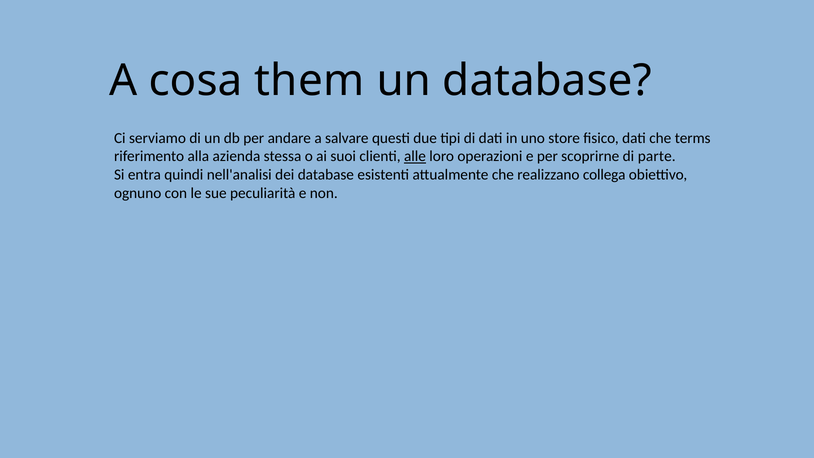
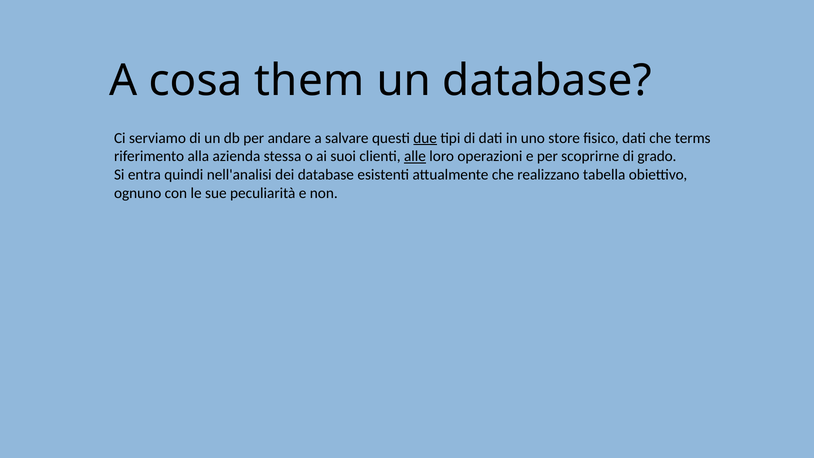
due underline: none -> present (425, 138)
parte: parte -> grado (657, 156)
collega: collega -> tabella (604, 175)
